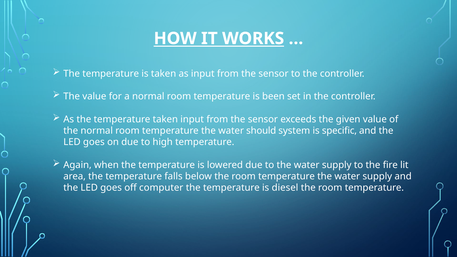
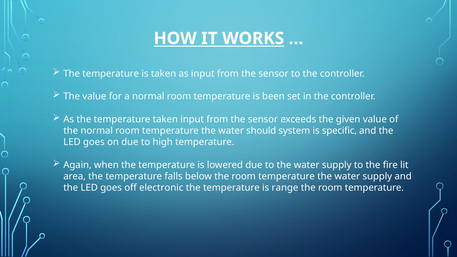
computer: computer -> electronic (161, 188)
diesel: diesel -> range (285, 188)
